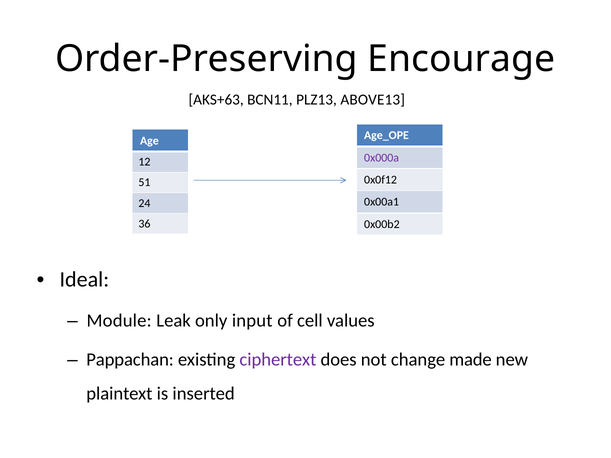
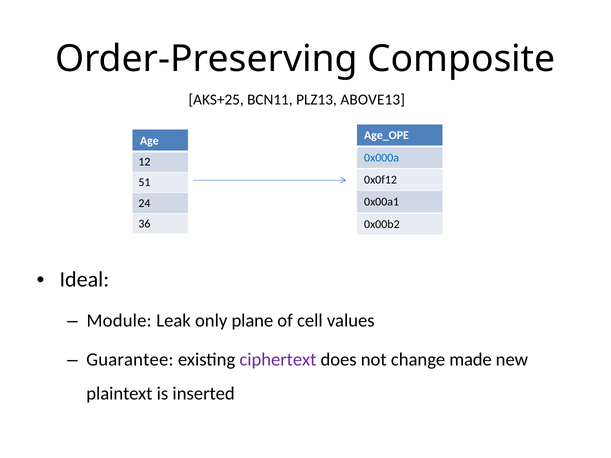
Encourage: Encourage -> Composite (461, 59)
AKS+63: AKS+63 -> AKS+25 (216, 100)
0x000a colour: purple -> blue (382, 158)
input: input -> plane (252, 321)
Pappachan: Pappachan -> Guarantee (130, 360)
